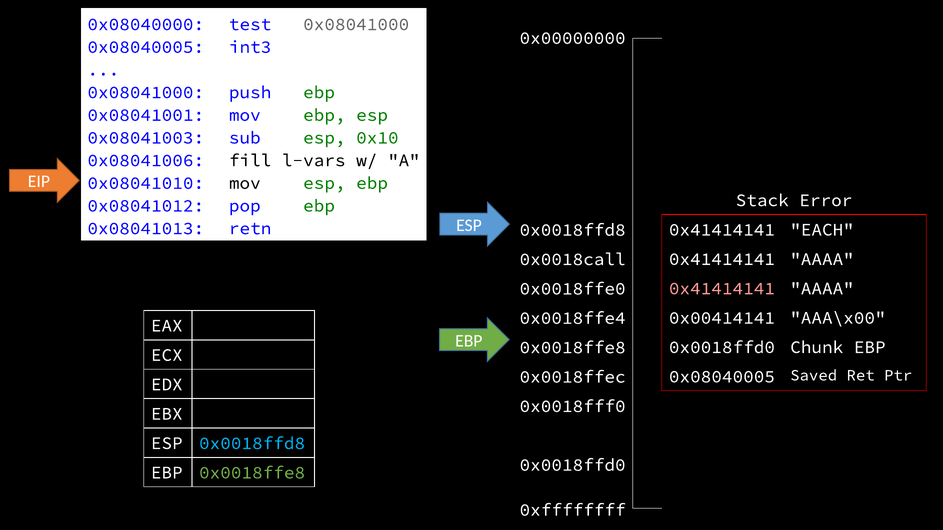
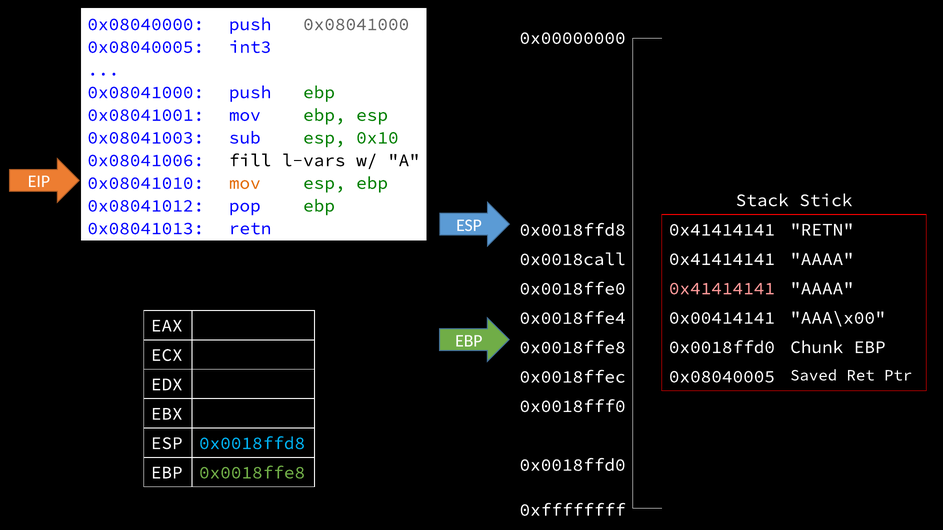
0x08040000 test: test -> push (250, 24)
mov colour: black -> orange (245, 183)
Error: Error -> Stick (826, 200)
0x41414141 EACH: EACH -> RETN (822, 230)
